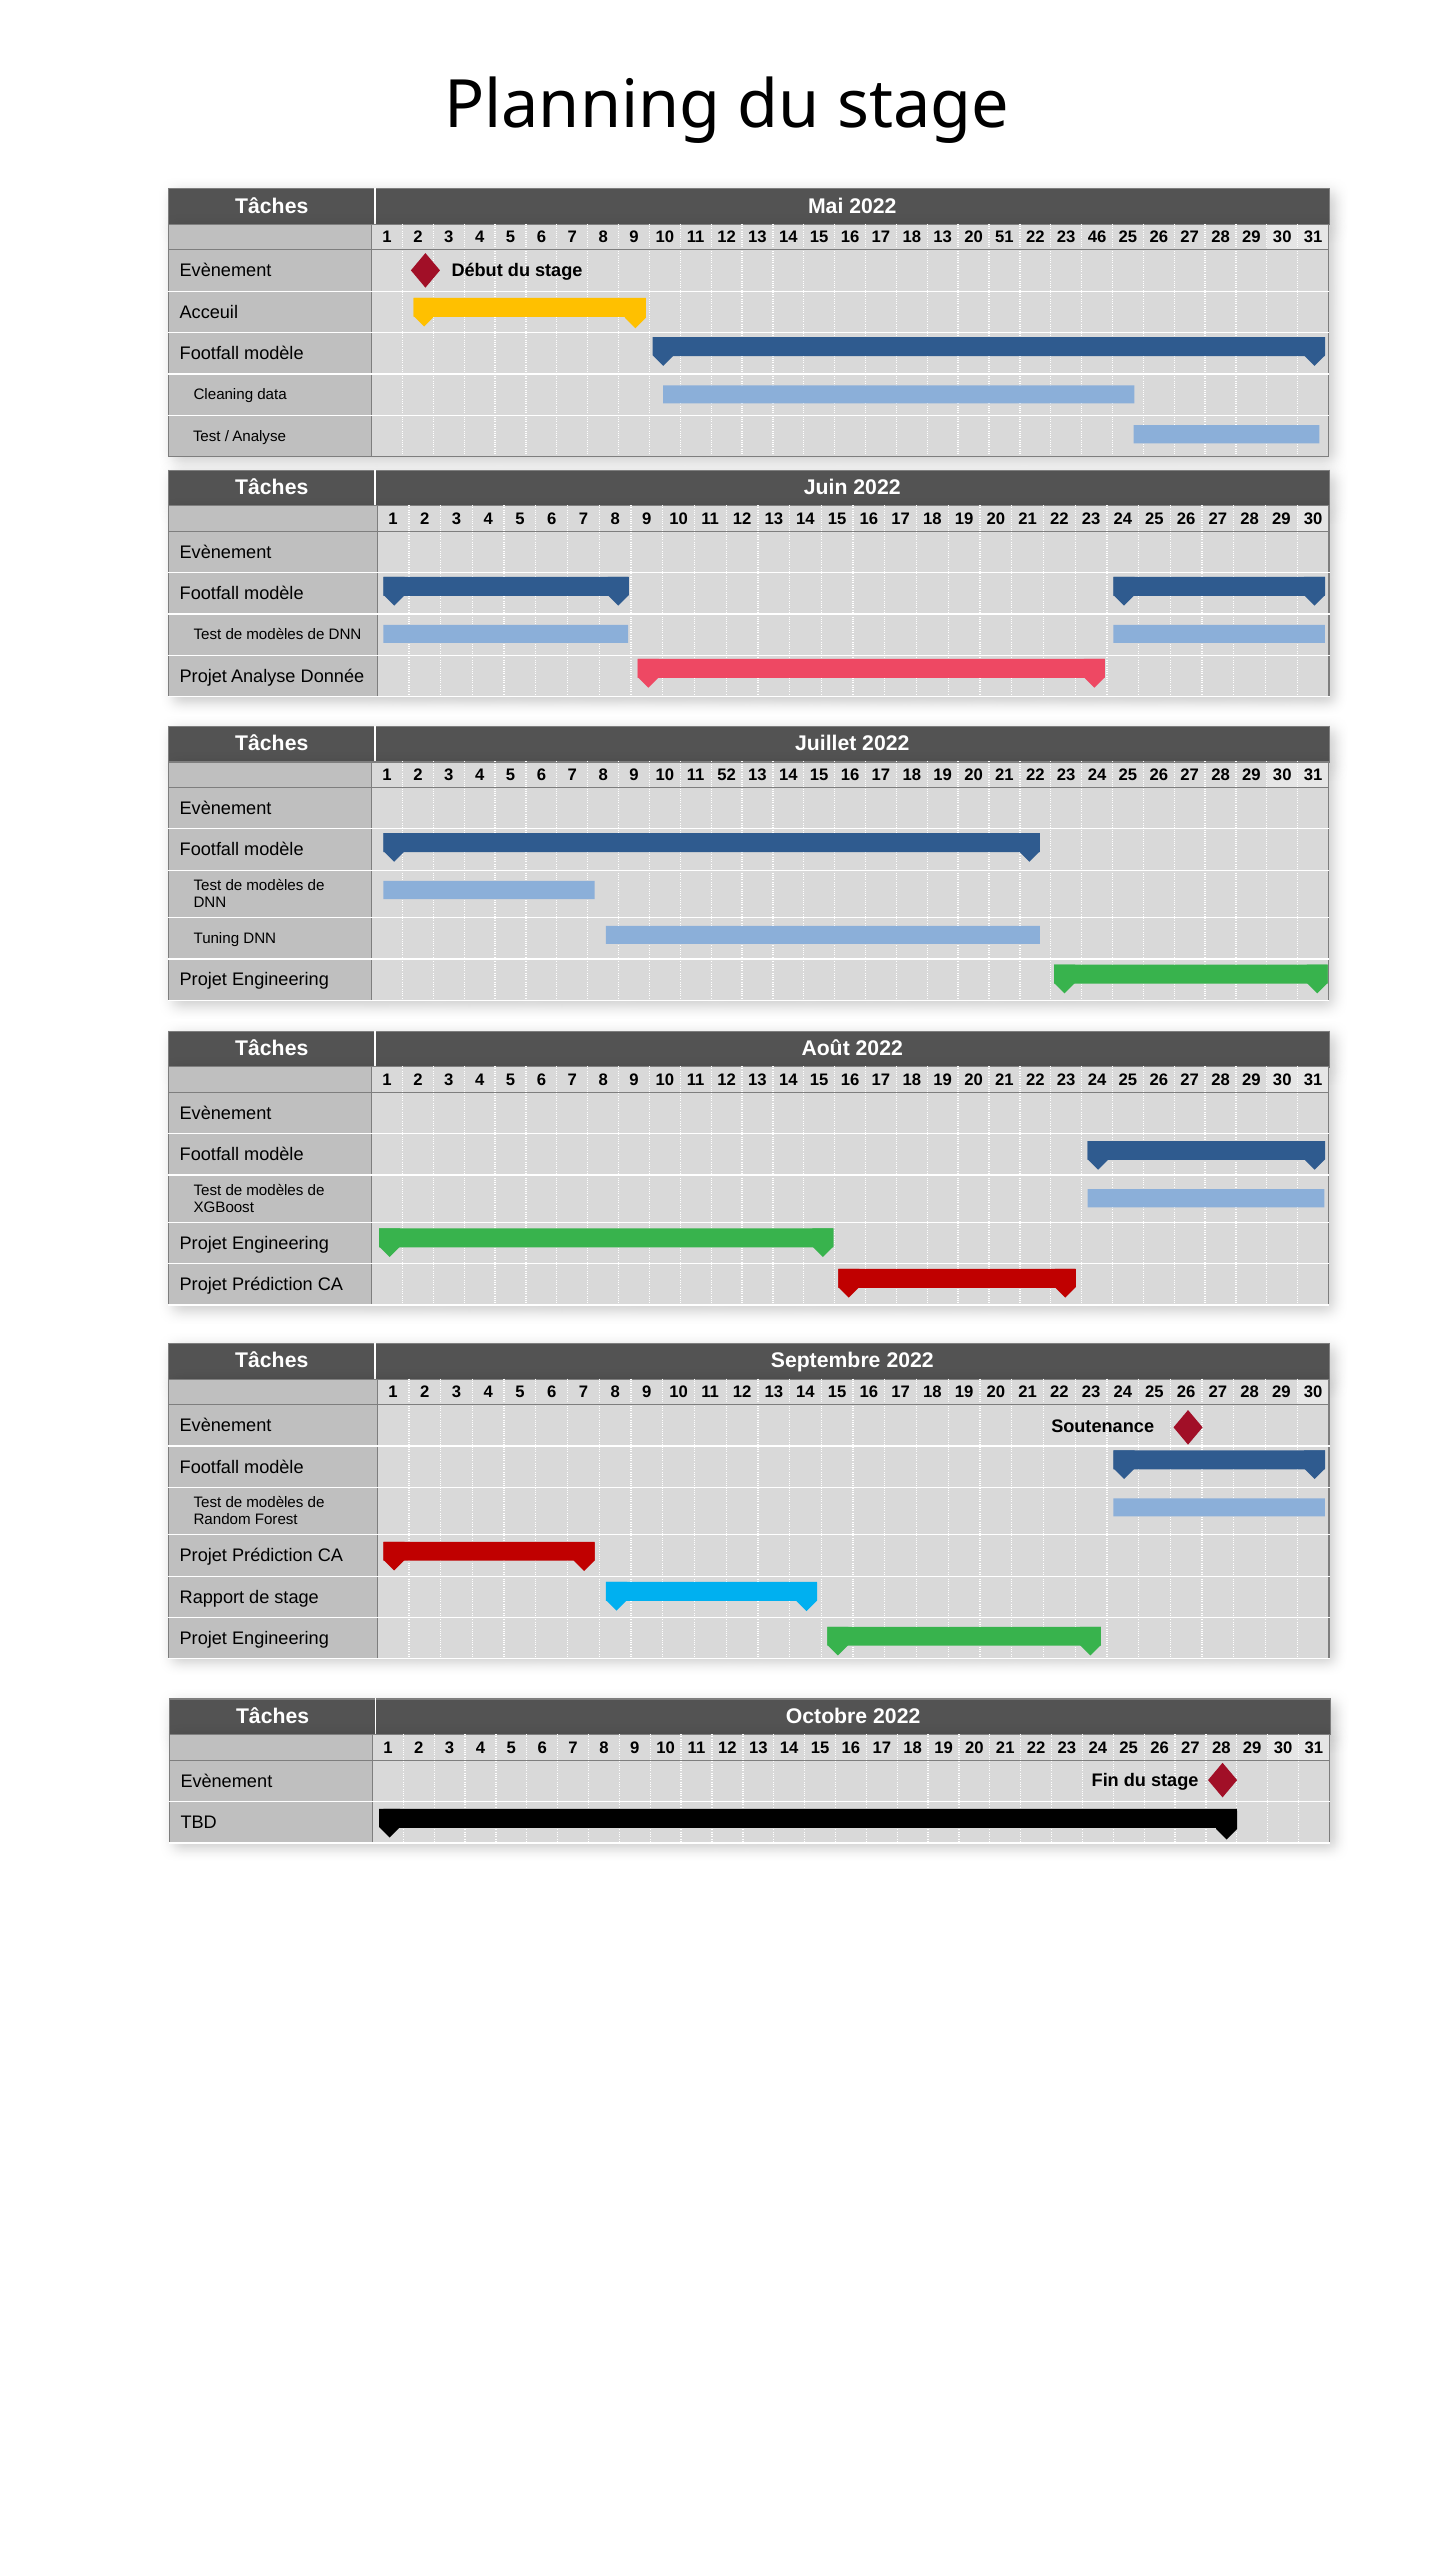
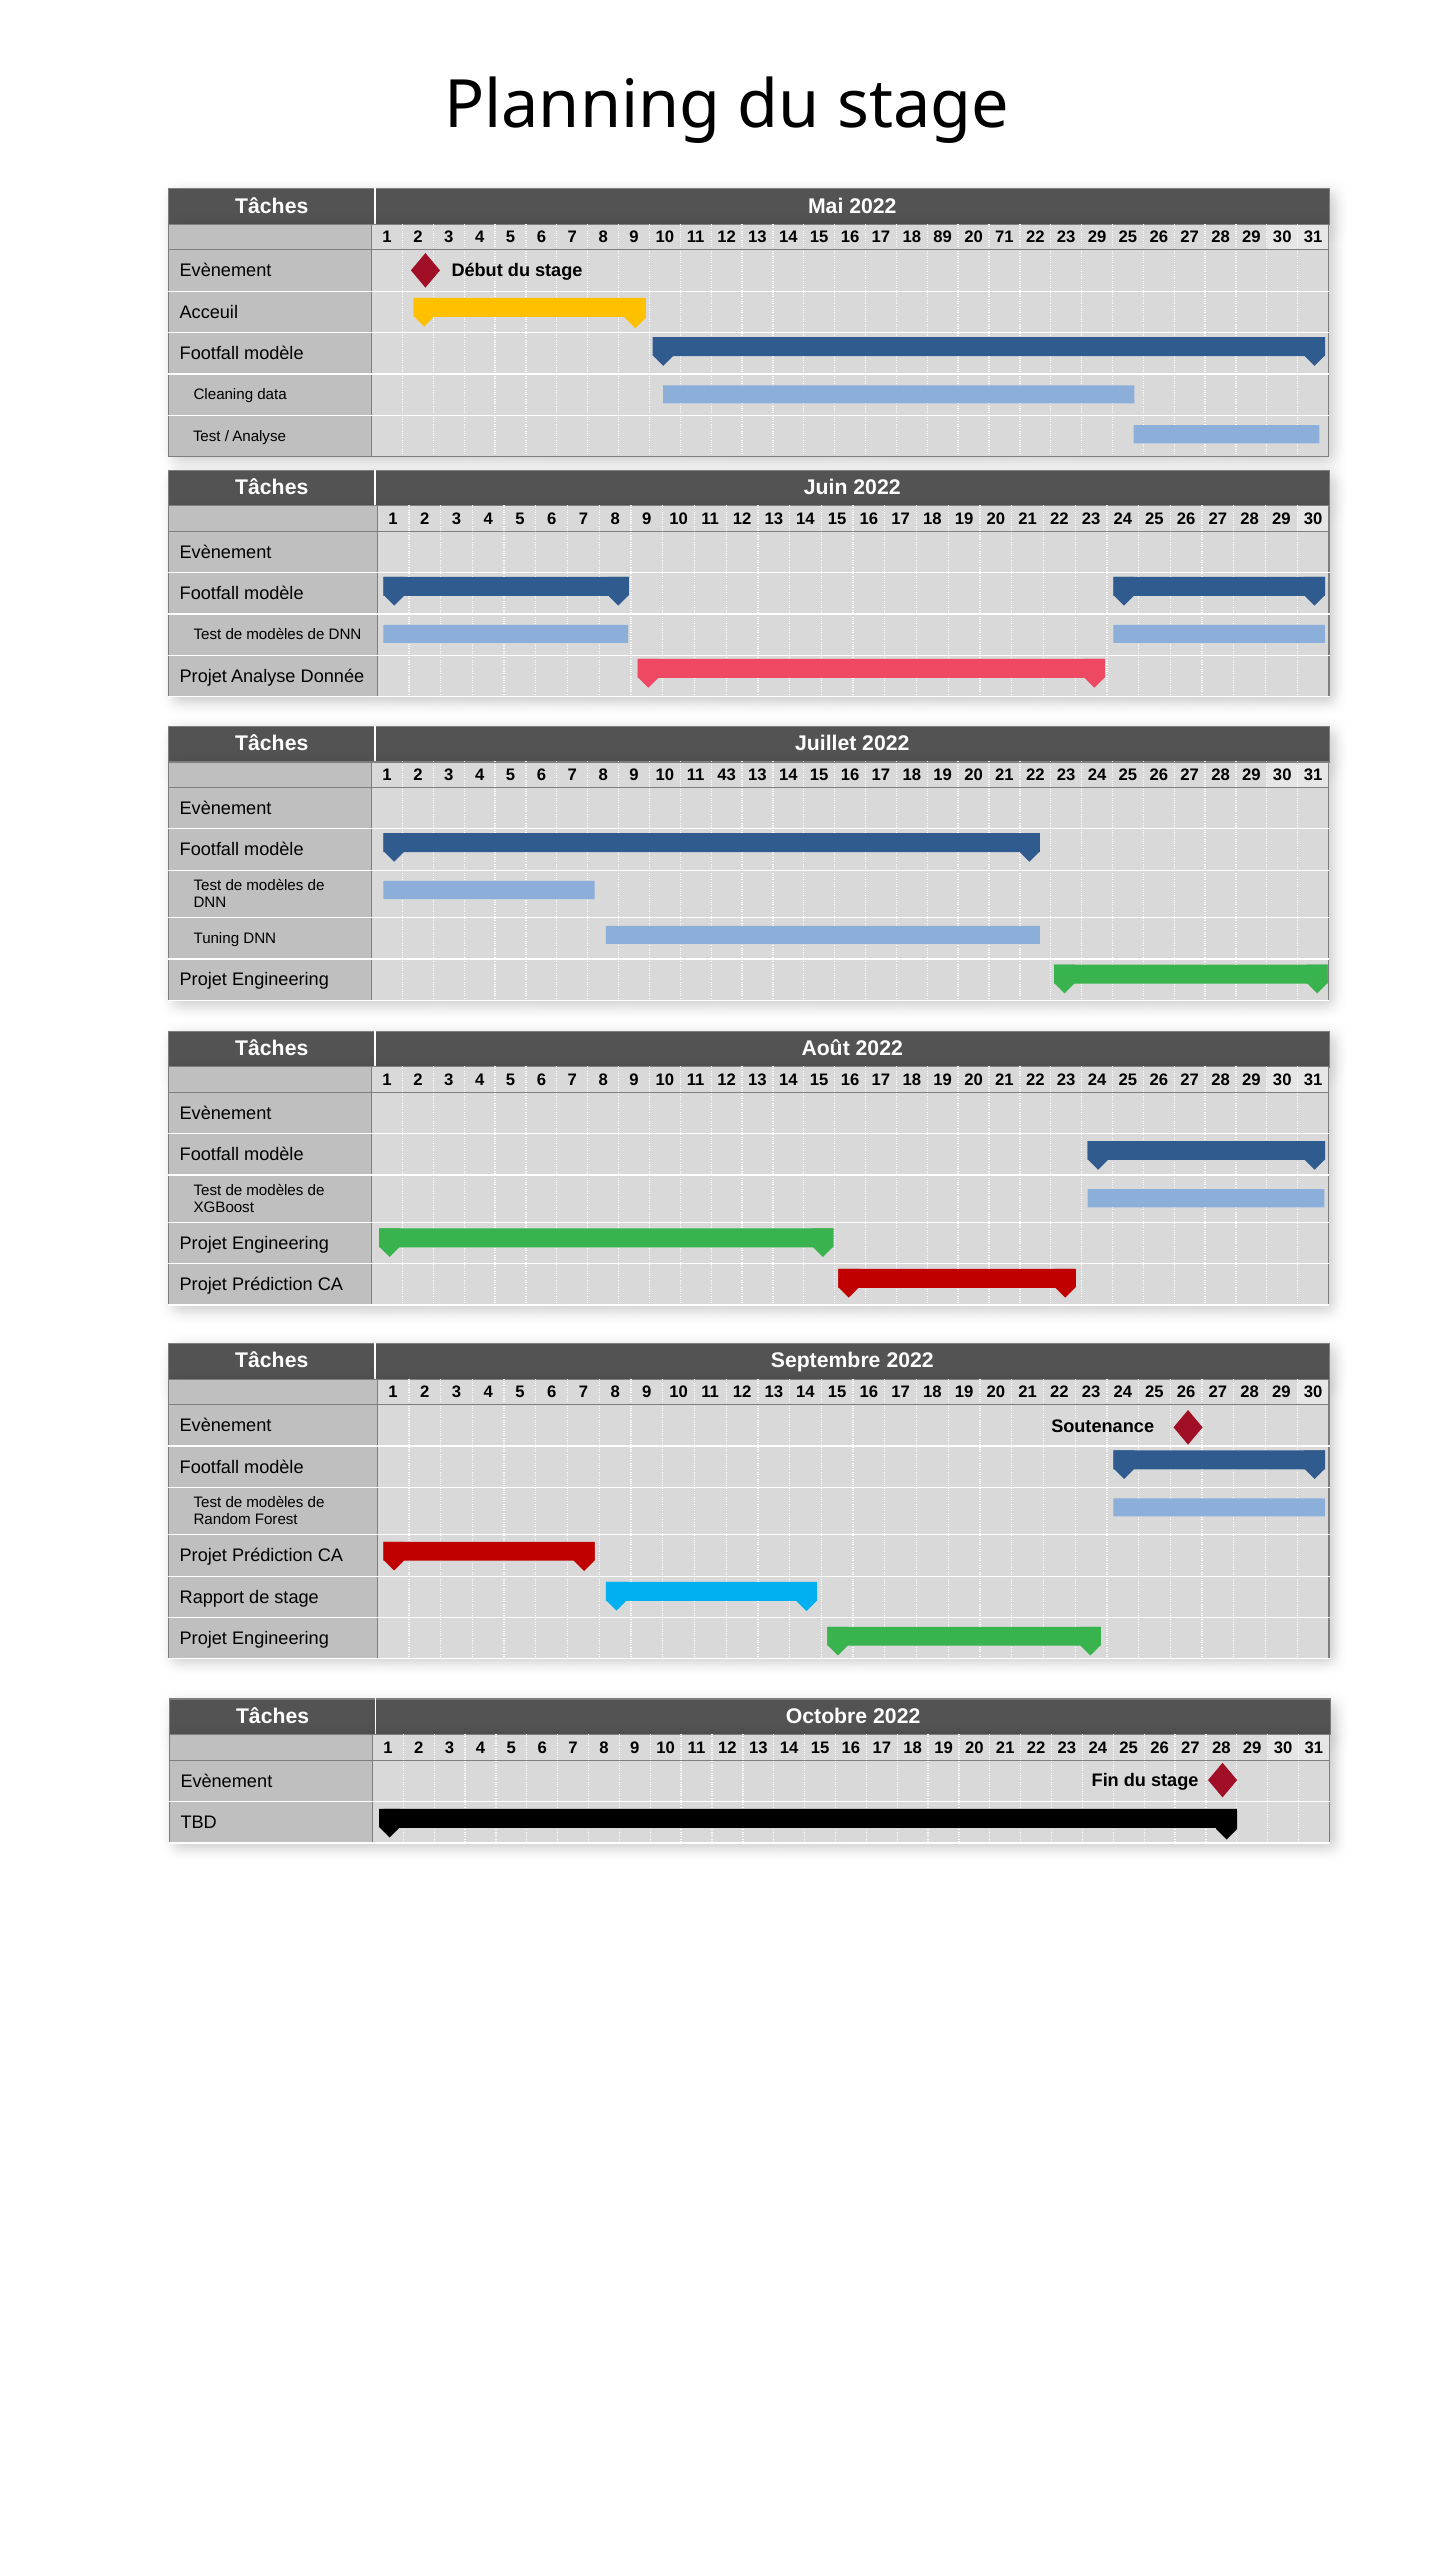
18 13: 13 -> 89 (943, 237)
51: 51 -> 71 (1004, 237)
23 46: 46 -> 29 (1097, 237)
52: 52 -> 43 (727, 775)
